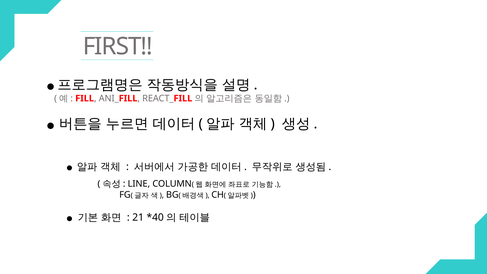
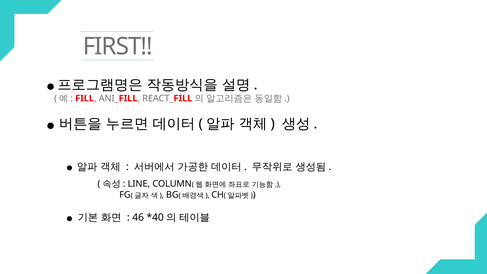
21: 21 -> 46 (138, 217)
